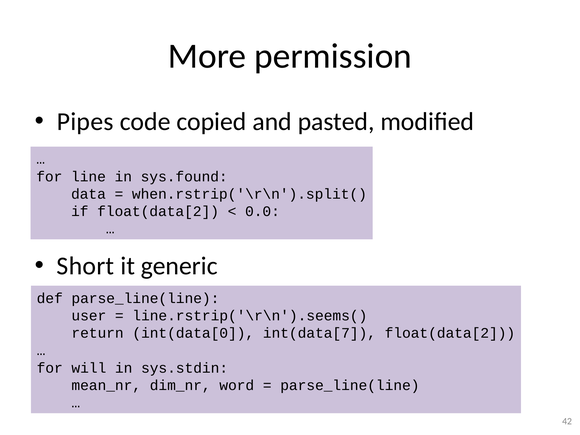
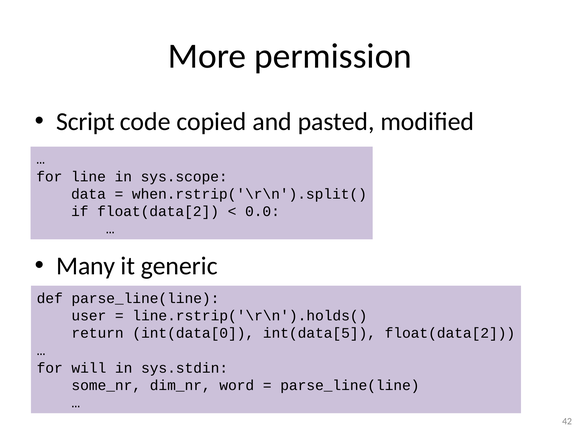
Pipes: Pipes -> Script (85, 122)
sys.found: sys.found -> sys.scope (184, 177)
Short: Short -> Many (86, 266)
line.rstrip('\r\n').seems(: line.rstrip('\r\n').seems( -> line.rstrip('\r\n').holds( (250, 316)
int(data[7: int(data[7 -> int(data[5 (319, 333)
mean_nr: mean_nr -> some_nr (106, 385)
